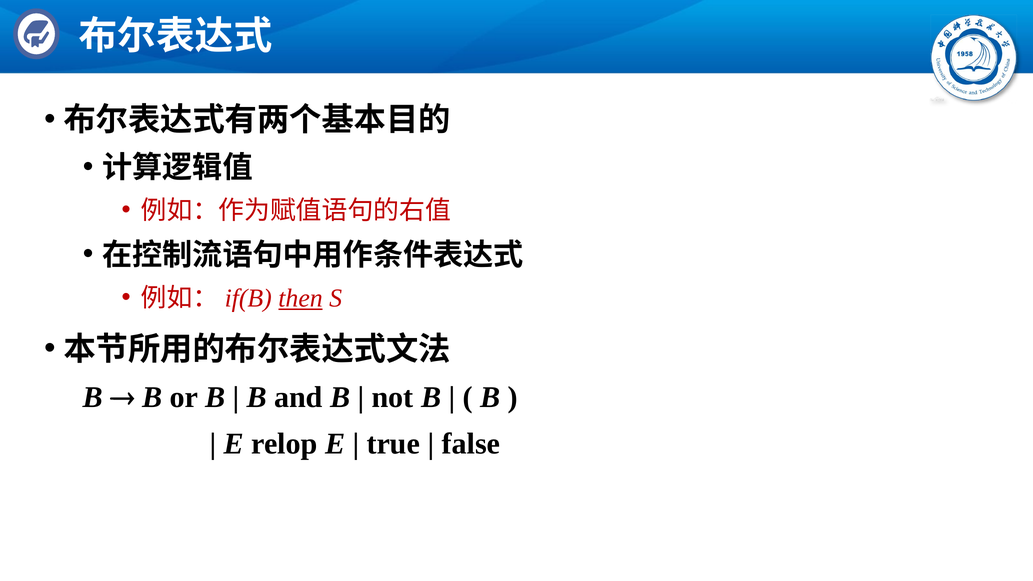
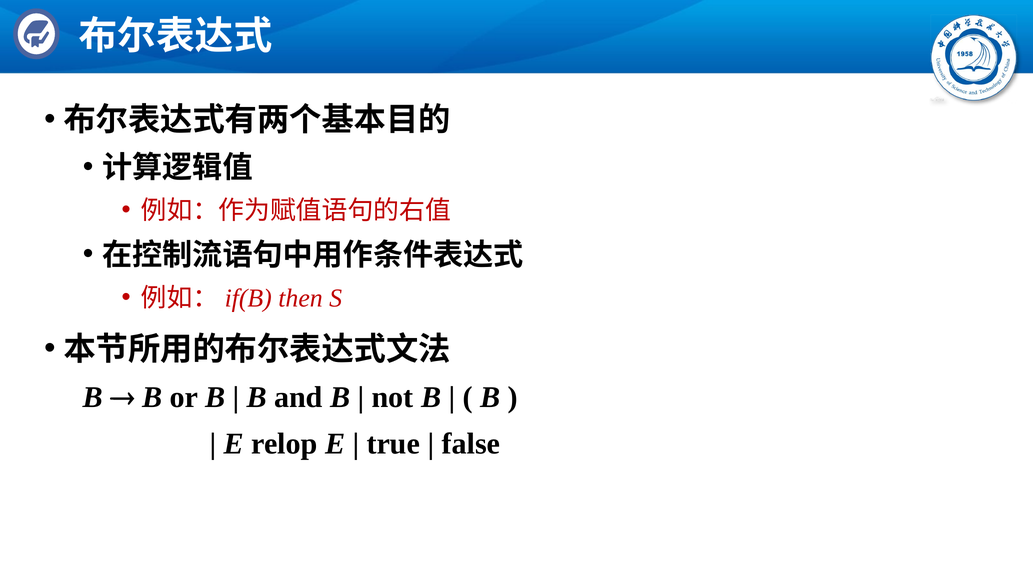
then underline: present -> none (301, 298)
